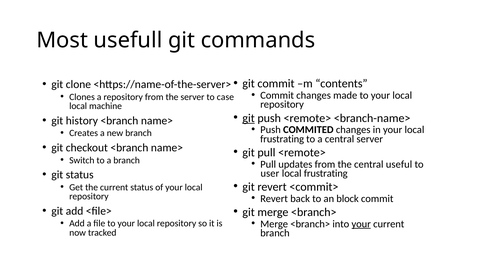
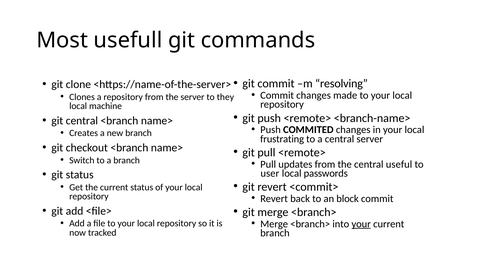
contents: contents -> resolving (341, 84)
case: case -> they (225, 97)
git underline: present -> none (249, 118)
git history: history -> central (82, 121)
frustrating: frustrating -> passwords (326, 173)
